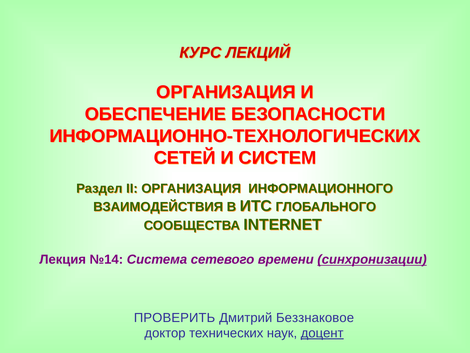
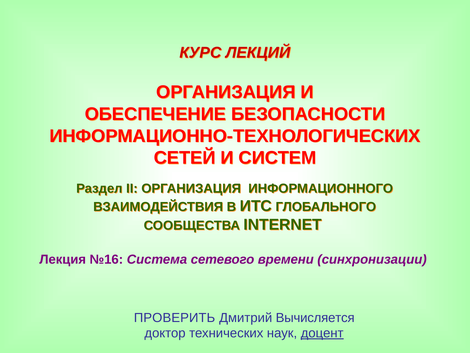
№14: №14 -> №16 (106, 259)
синхронизации underline: present -> none (372, 259)
Беззнаковое: Беззнаковое -> Вычисляется (315, 318)
